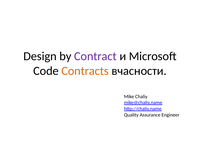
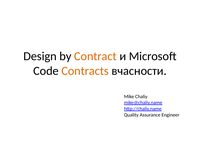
Contract colour: purple -> orange (95, 56)
